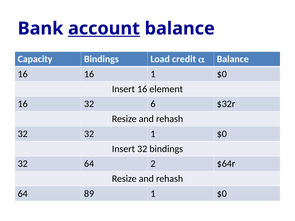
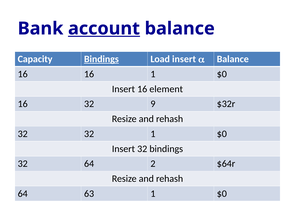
Bindings underline: none -> present (101, 59)
Load credit: credit -> insert (184, 59)
6: 6 -> 9 (153, 104)
89: 89 -> 63 (89, 194)
